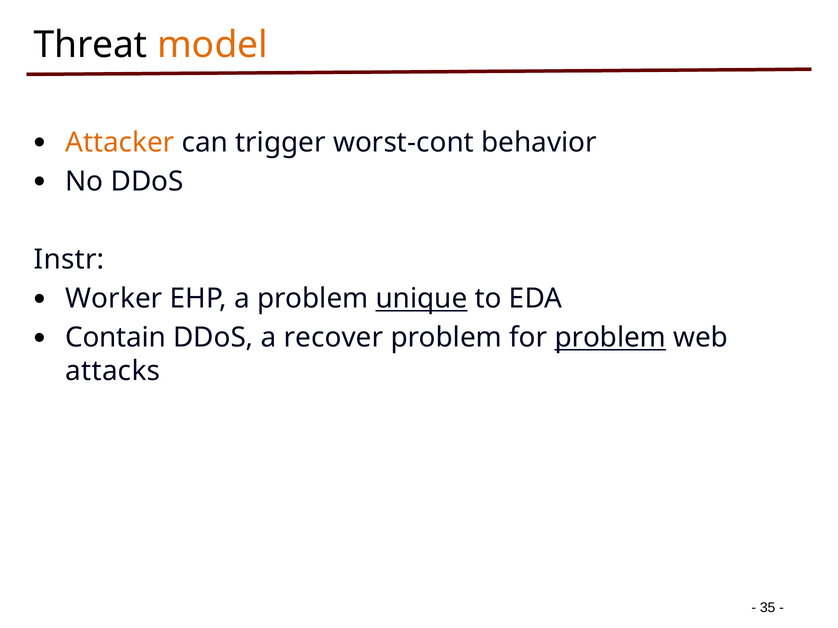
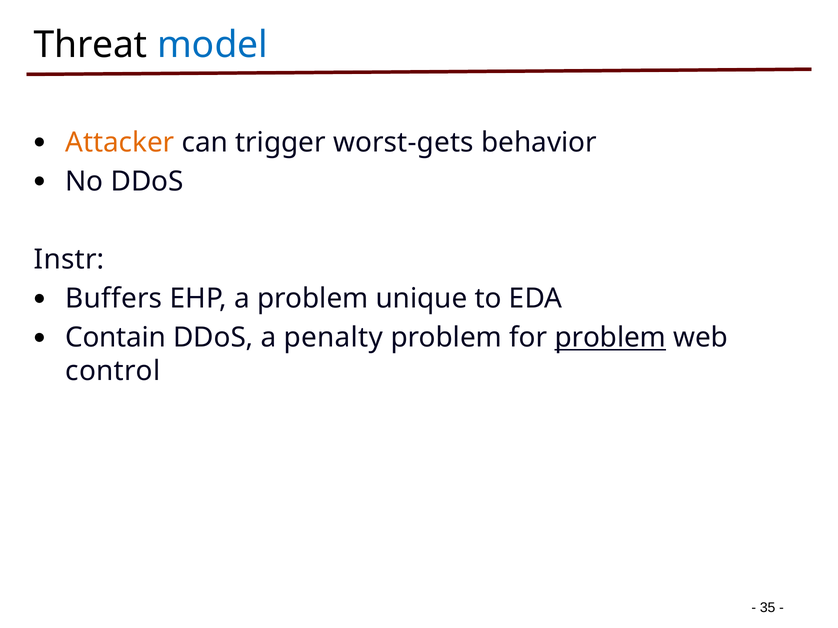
model colour: orange -> blue (213, 45)
worst-cont: worst-cont -> worst-gets (403, 143)
Worker: Worker -> Buffers (114, 299)
unique underline: present -> none (422, 299)
recover: recover -> penalty (333, 338)
attacks: attacks -> control (113, 372)
